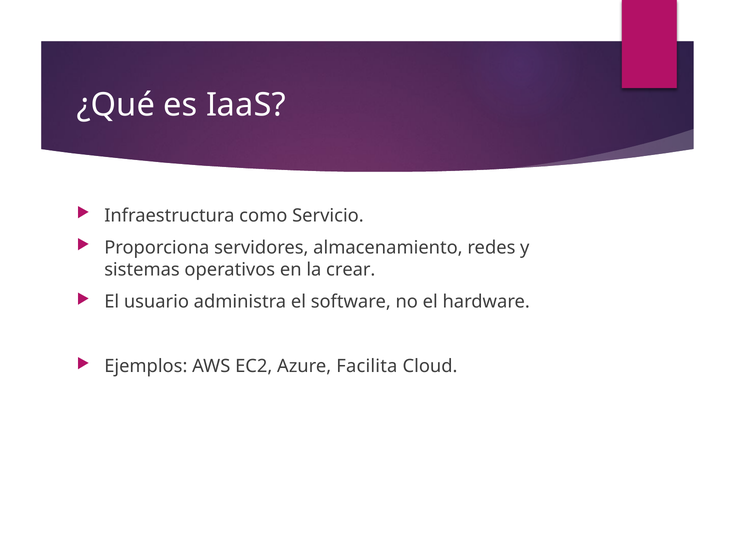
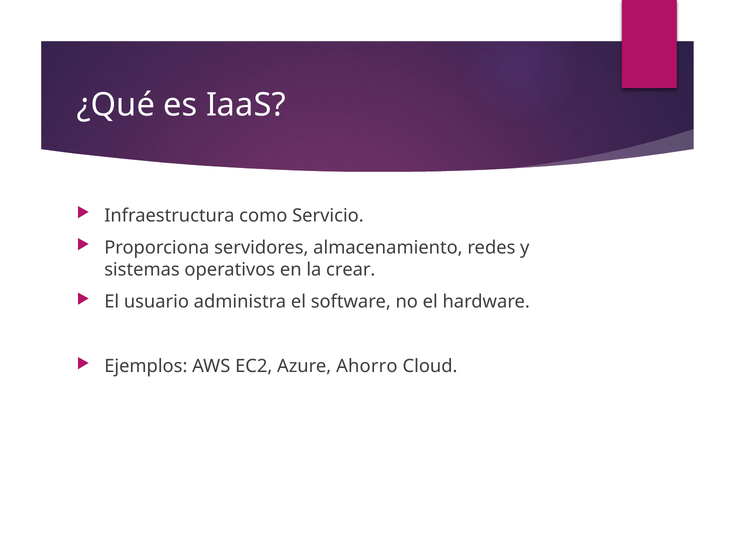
Facilita: Facilita -> Ahorro (367, 367)
